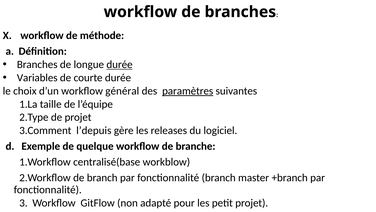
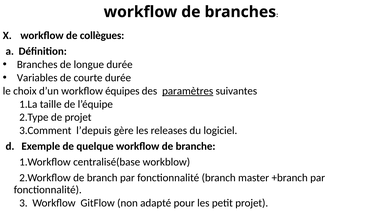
méthode: méthode -> collègues (102, 35)
durée underline: present -> none (120, 64)
général: général -> équipes (122, 91)
